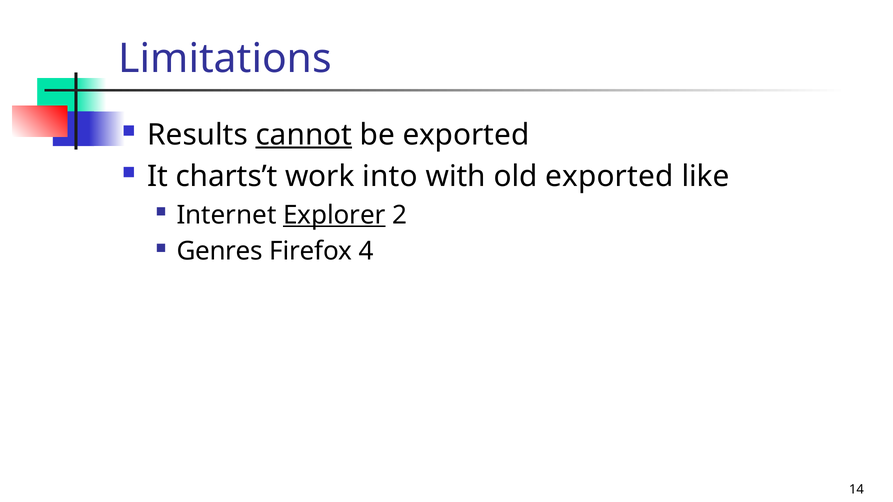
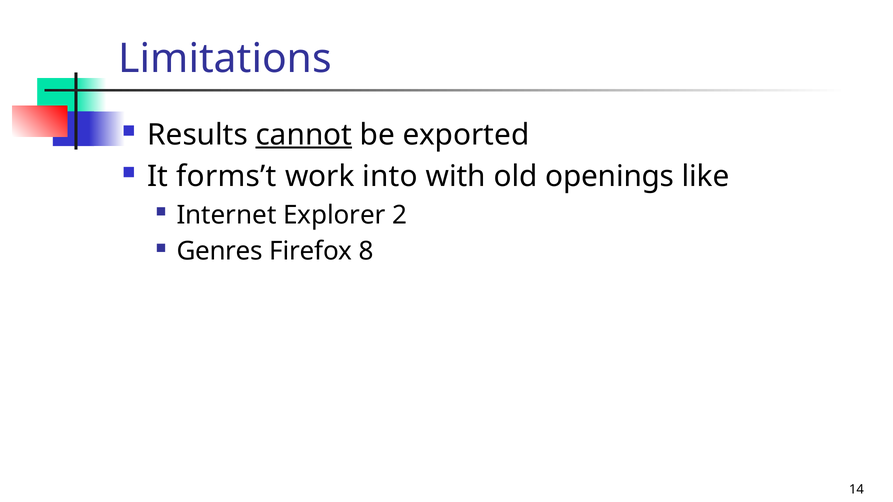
charts’t: charts’t -> forms’t (226, 177)
old exported: exported -> openings (610, 177)
Explorer underline: present -> none (334, 215)
4: 4 -> 8 (366, 252)
